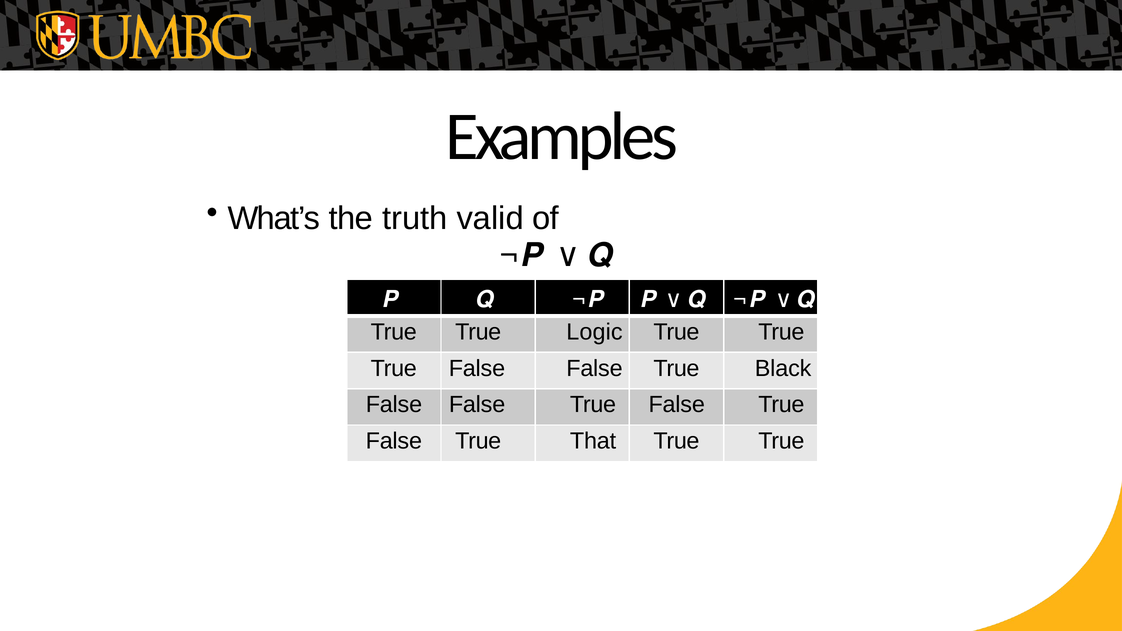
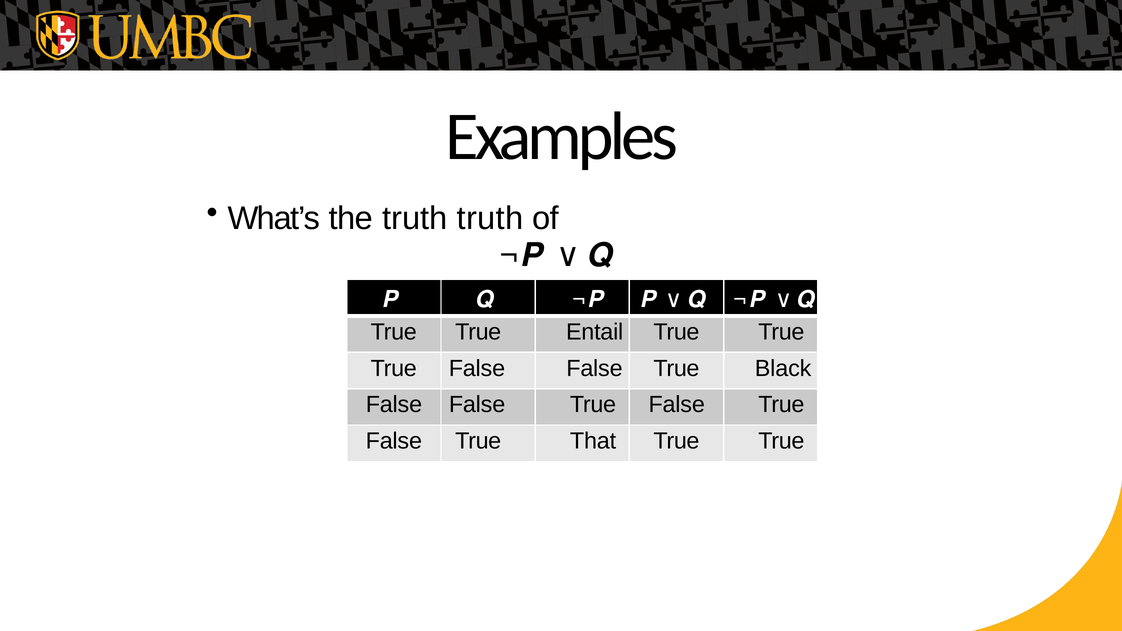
truth valid: valid -> truth (490, 218)
Logic: Logic -> Entail (595, 332)
